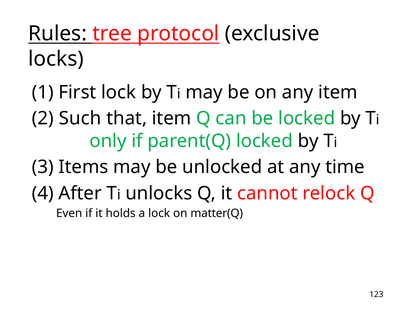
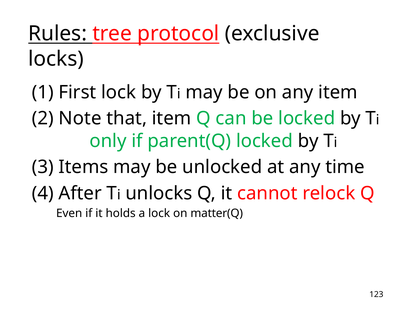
Such: Such -> Note (80, 118)
